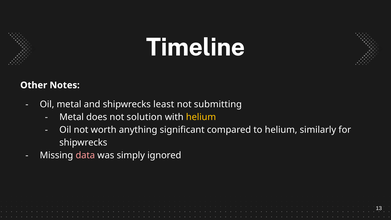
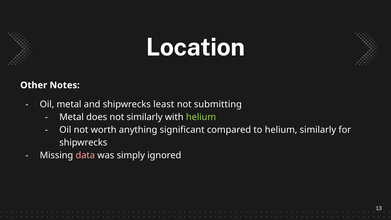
Timeline: Timeline -> Location (195, 47)
not solution: solution -> similarly (145, 117)
helium colour: yellow -> light green (201, 117)
